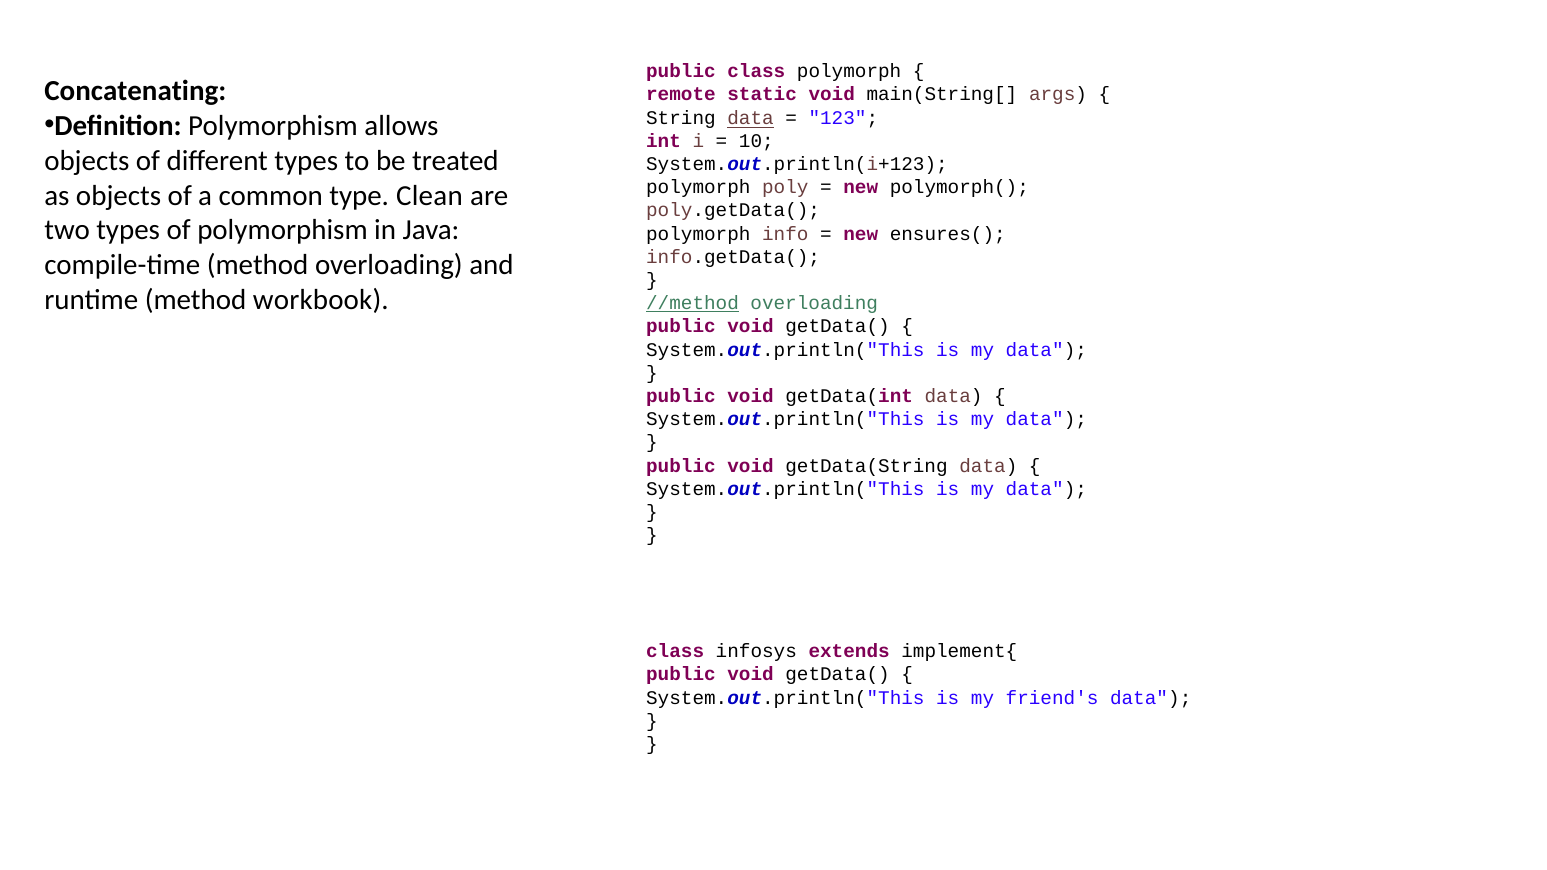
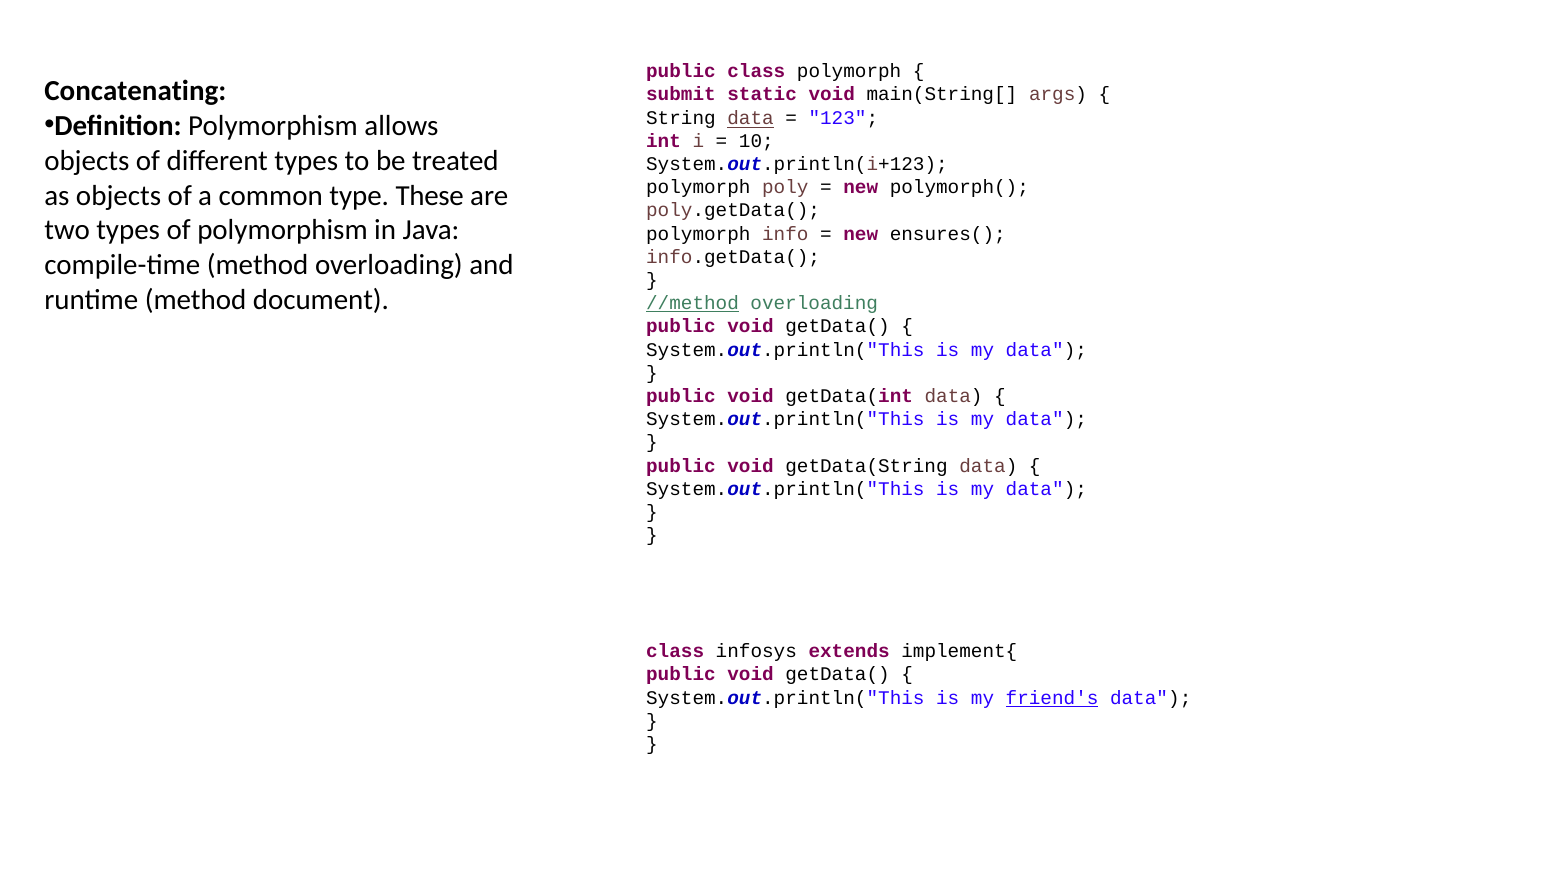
remote: remote -> submit (681, 95)
Clean: Clean -> These (430, 196)
workbook: workbook -> document (321, 300)
friend's underline: none -> present (1052, 698)
